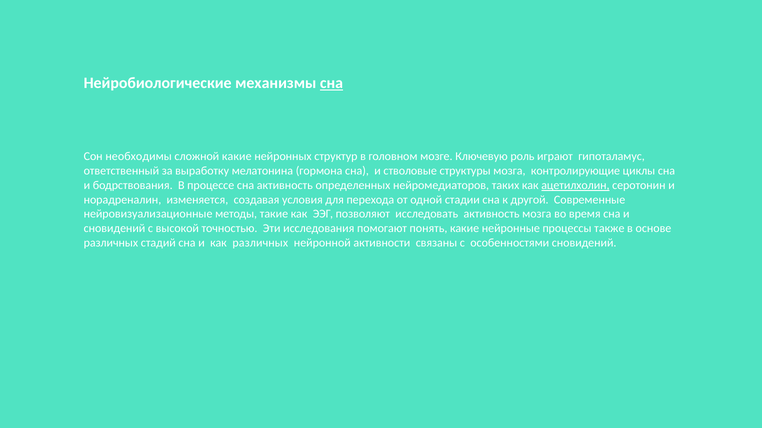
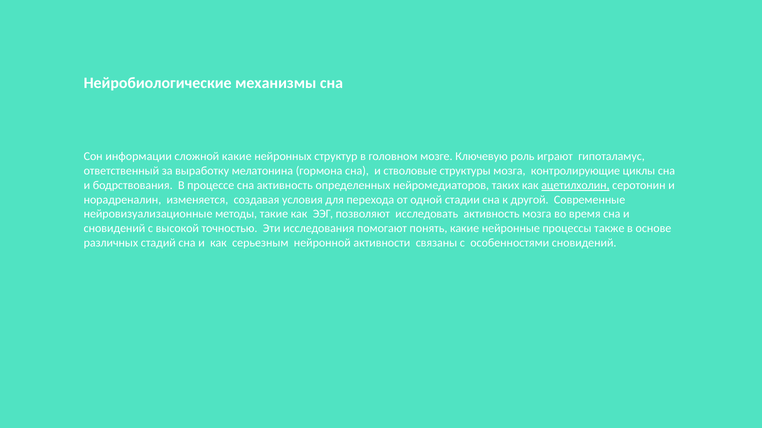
сна underline: present -> none (331, 83)
необходимы: необходимы -> информации (139, 157)
как различных: различных -> серьезным (260, 243)
